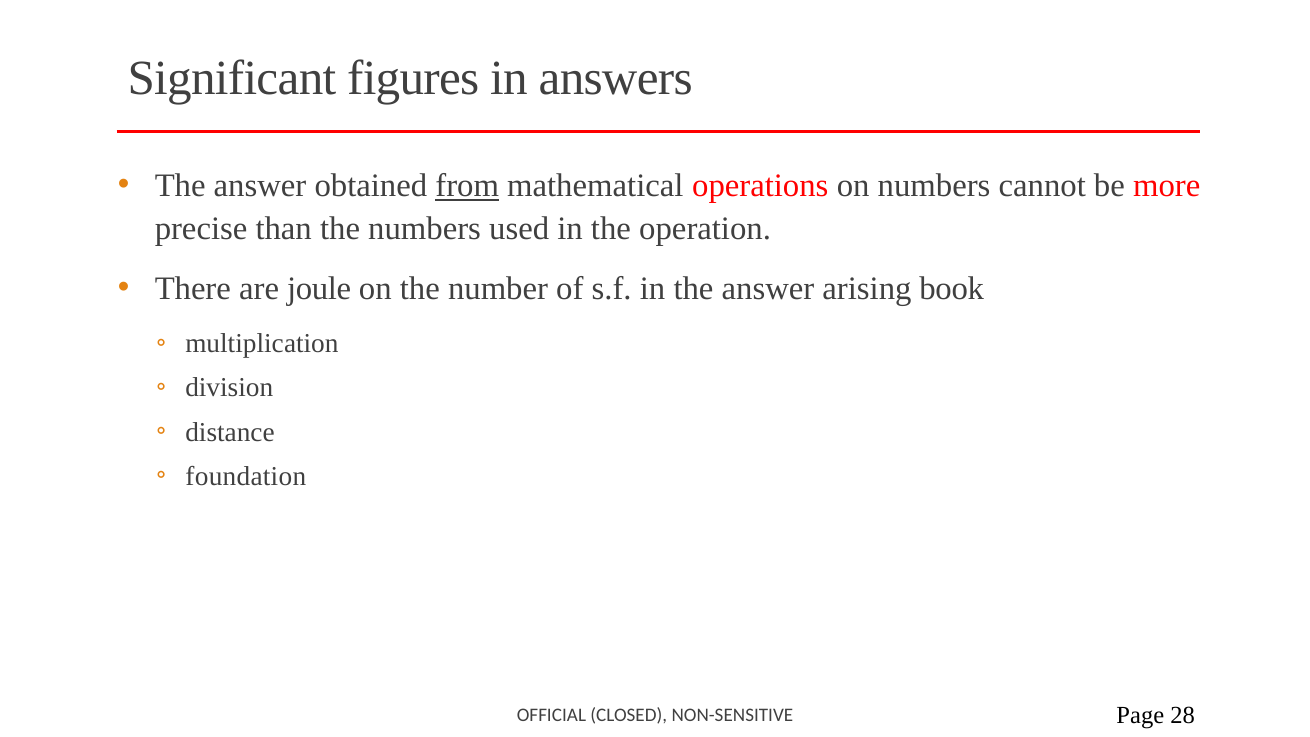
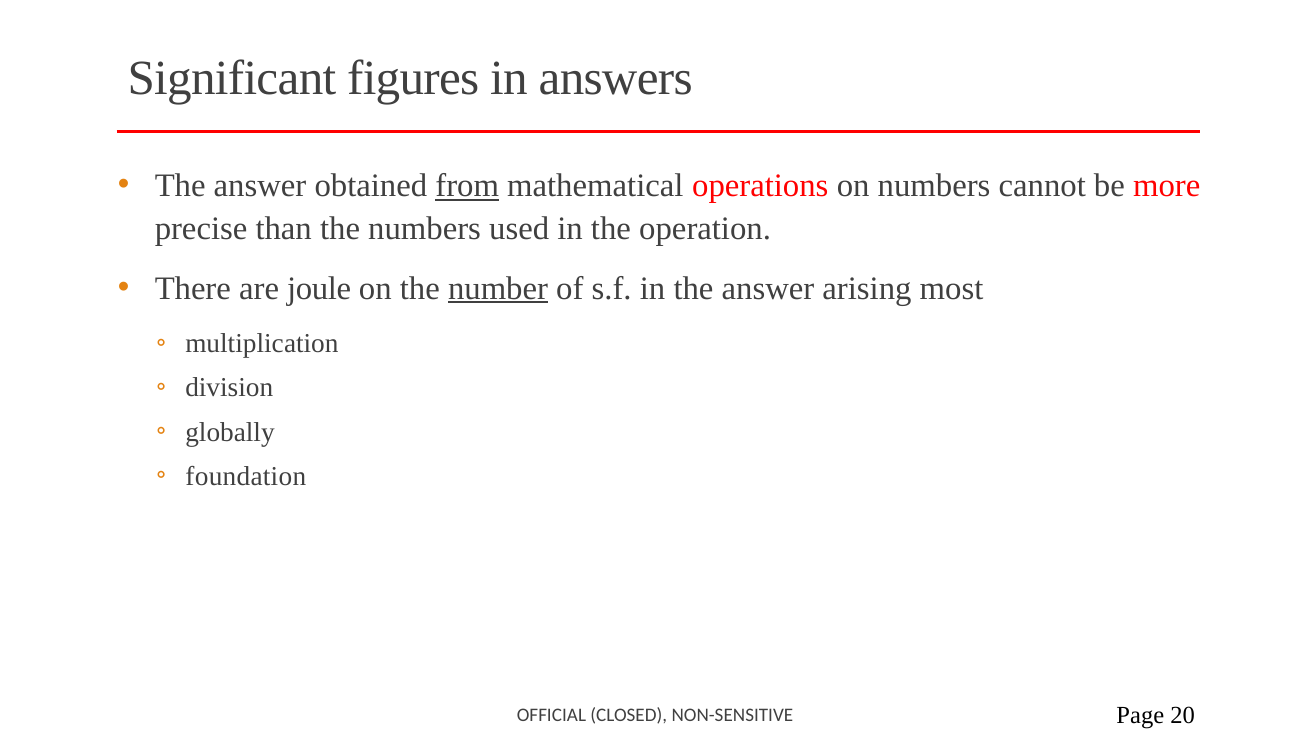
number underline: none -> present (498, 288)
book: book -> most (952, 288)
distance: distance -> globally (230, 432)
28: 28 -> 20 (1183, 715)
